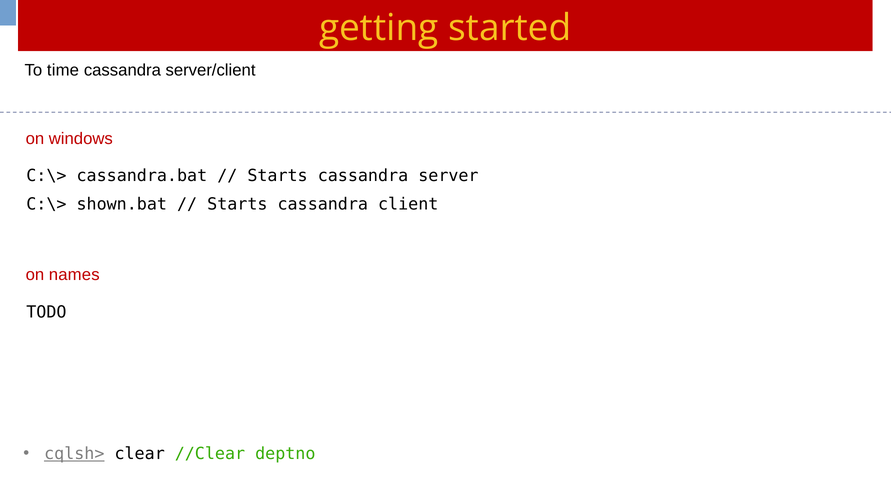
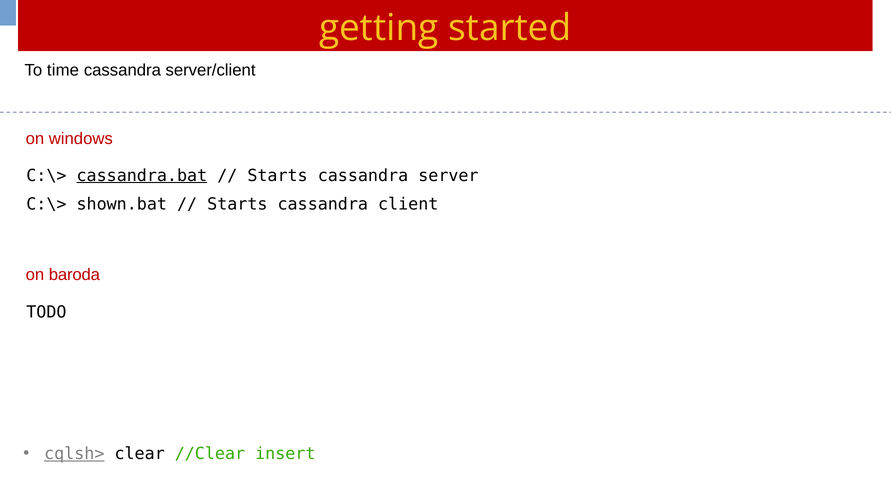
cassandra.bat underline: none -> present (142, 176)
names: names -> baroda (74, 275)
deptno: deptno -> insert (285, 454)
